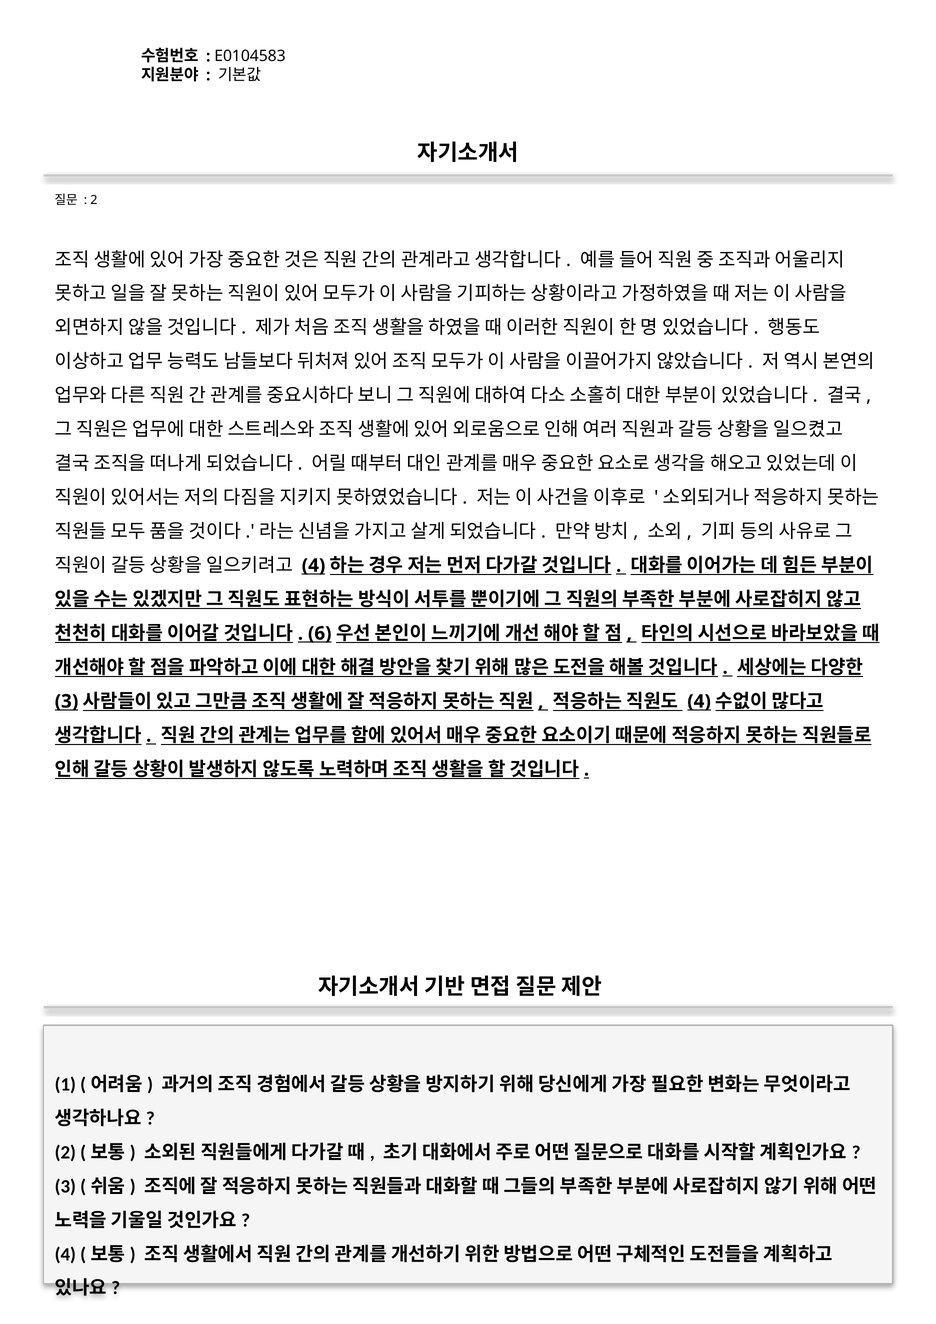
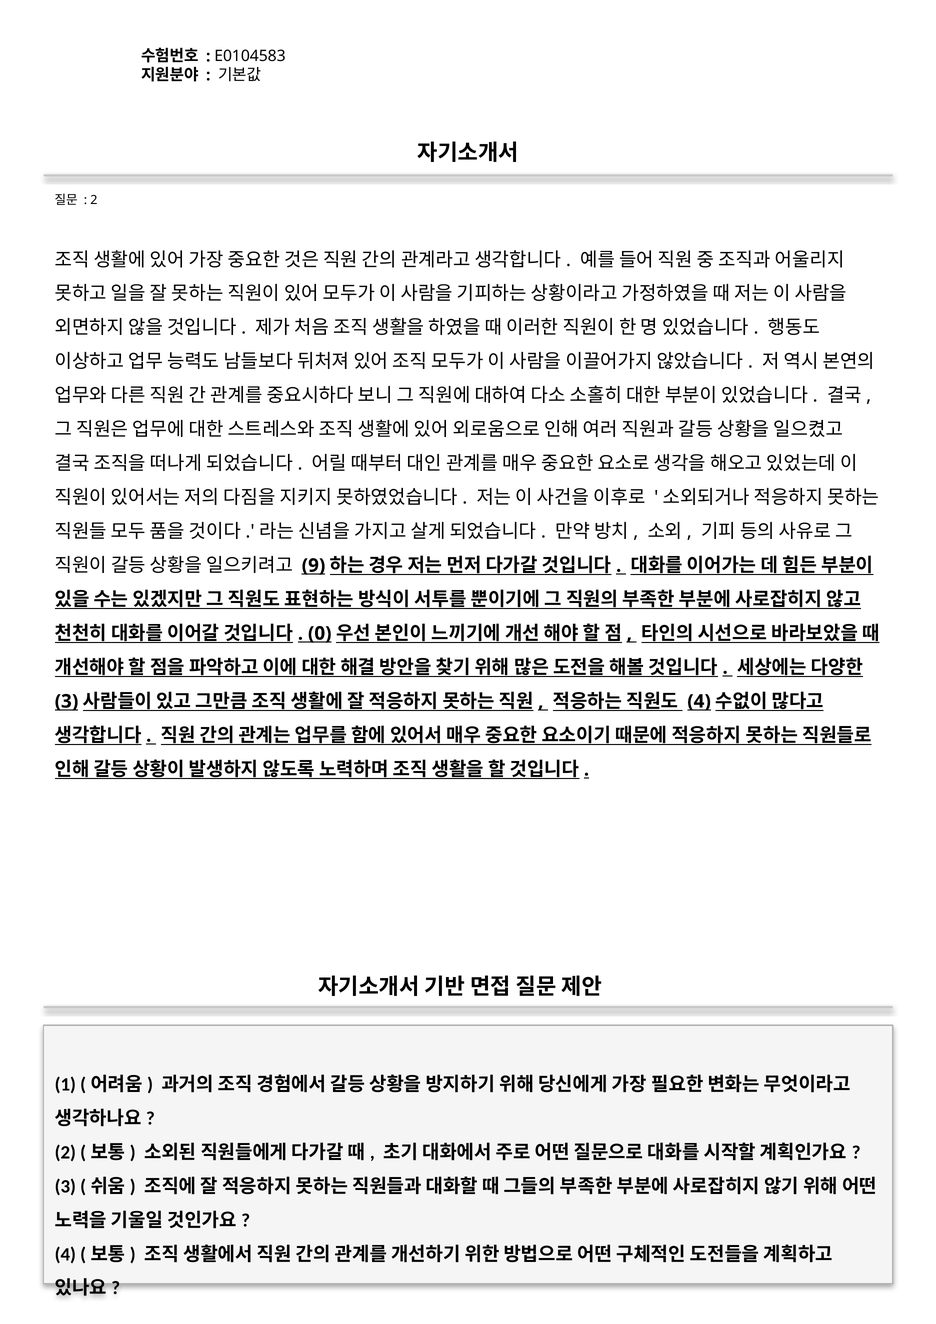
4: 4 -> 9 (314, 565)
6: 6 -> 0 (320, 633)
